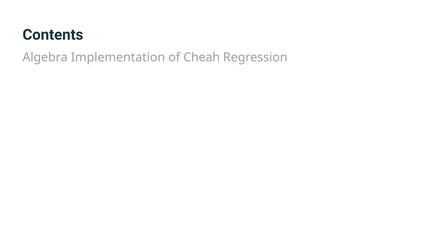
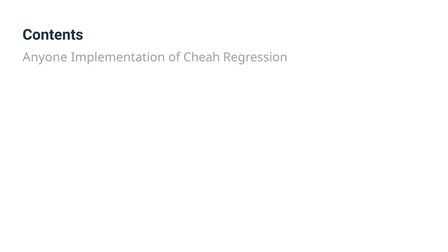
Algebra: Algebra -> Anyone (45, 57)
